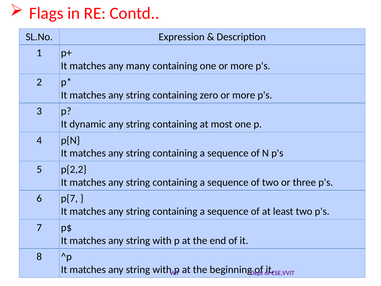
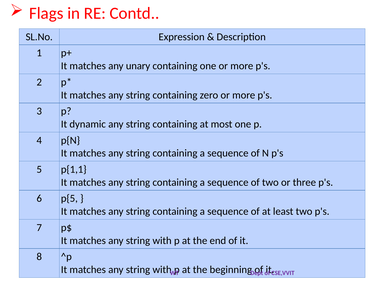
many: many -> unary (138, 66)
p{2,2: p{2,2 -> p{1,1 (74, 169)
p{7: p{7 -> p{5 (69, 198)
